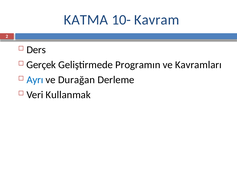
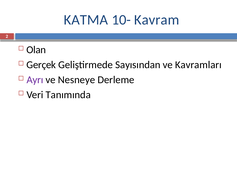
Ders: Ders -> Olan (36, 50)
Programın: Programın -> Sayısından (138, 65)
Ayrı colour: blue -> purple (35, 80)
Durağan: Durağan -> Nesneye (77, 80)
Kullanmak: Kullanmak -> Tanımında (68, 95)
